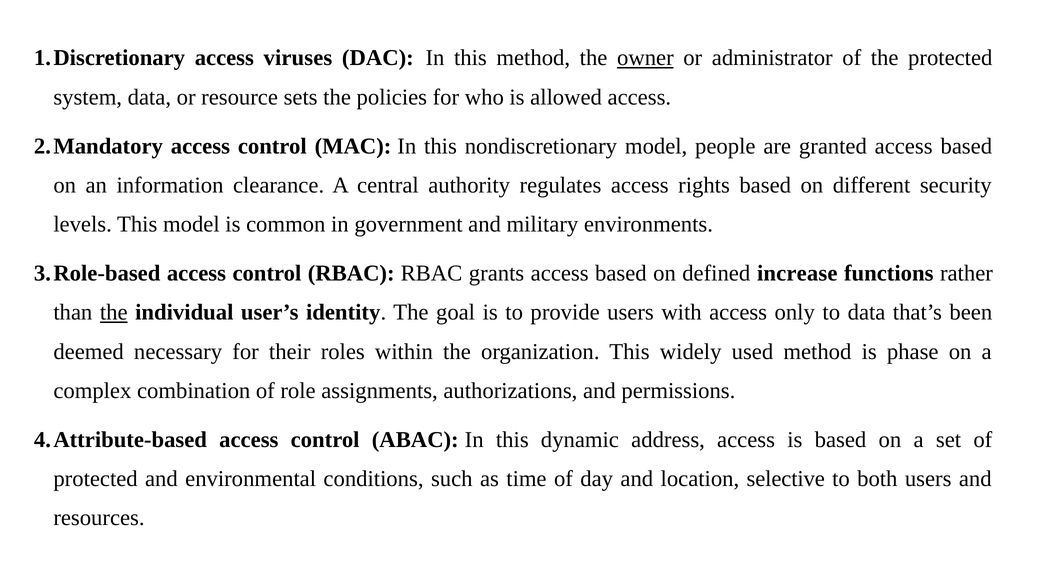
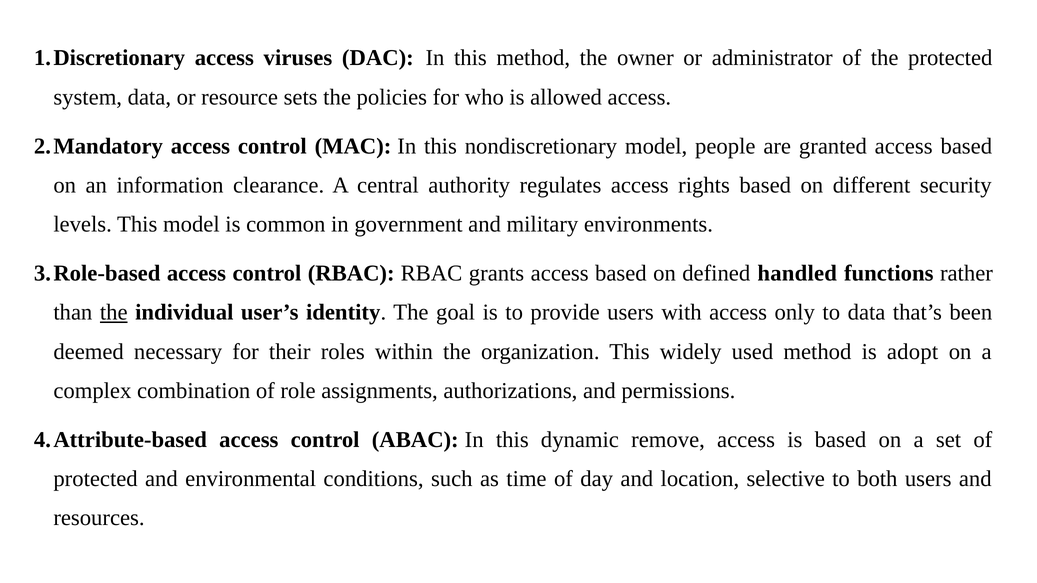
owner underline: present -> none (645, 58)
increase: increase -> handled (797, 273)
phase: phase -> adopt (913, 352)
address: address -> remove (668, 440)
